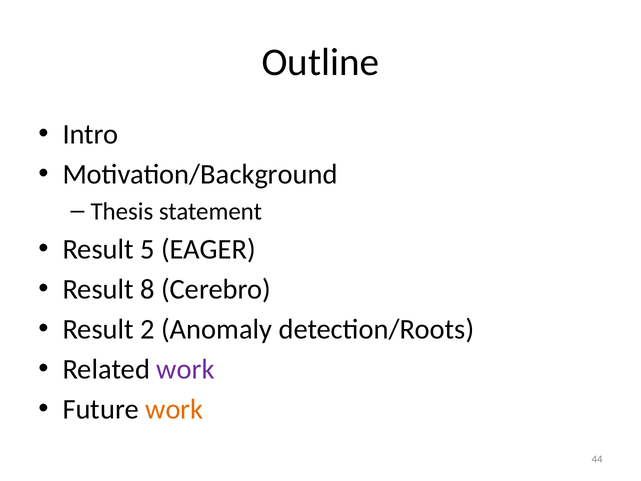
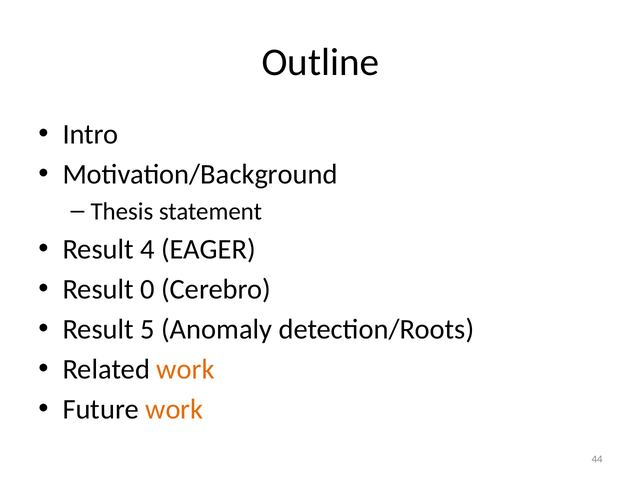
5: 5 -> 4 (147, 249)
8: 8 -> 0 (147, 289)
2: 2 -> 5 (147, 329)
work colour: purple -> orange (185, 369)
